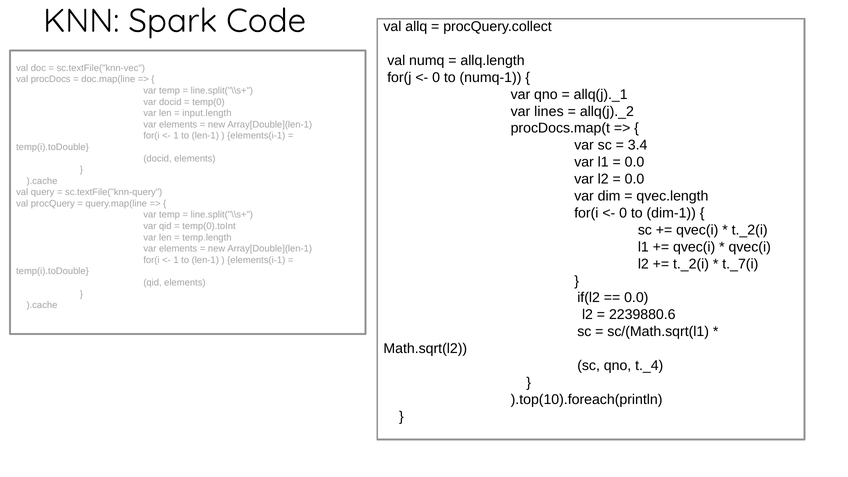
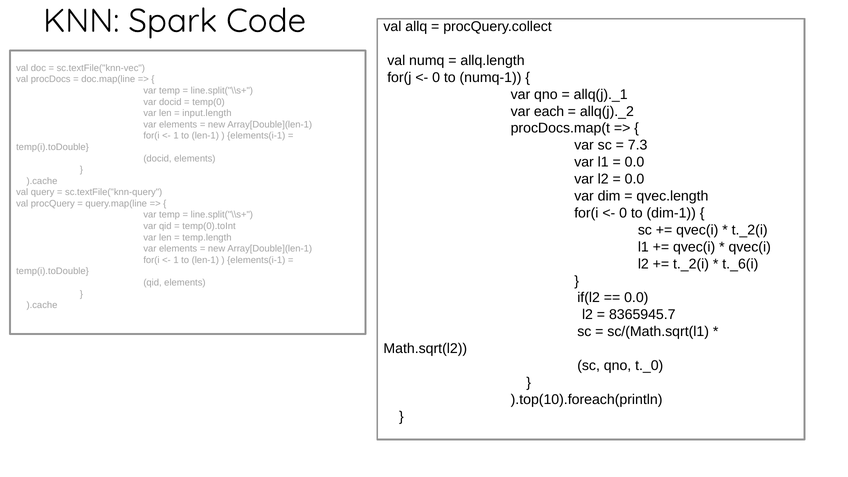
lines: lines -> each (549, 111)
3.4: 3.4 -> 7.3 (638, 145)
t._7(i: t._7(i -> t._6(i (740, 264)
2239880.6: 2239880.6 -> 8365945.7 (642, 315)
t._4: t._4 -> t._0 (649, 366)
